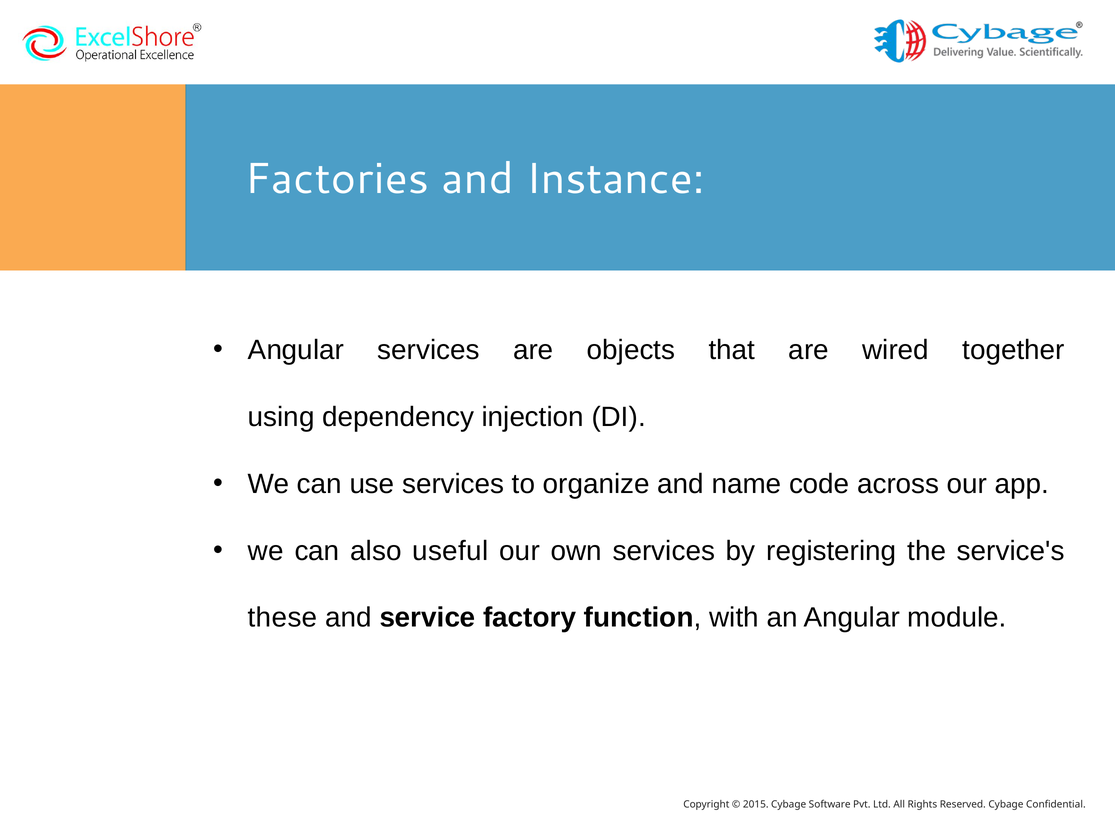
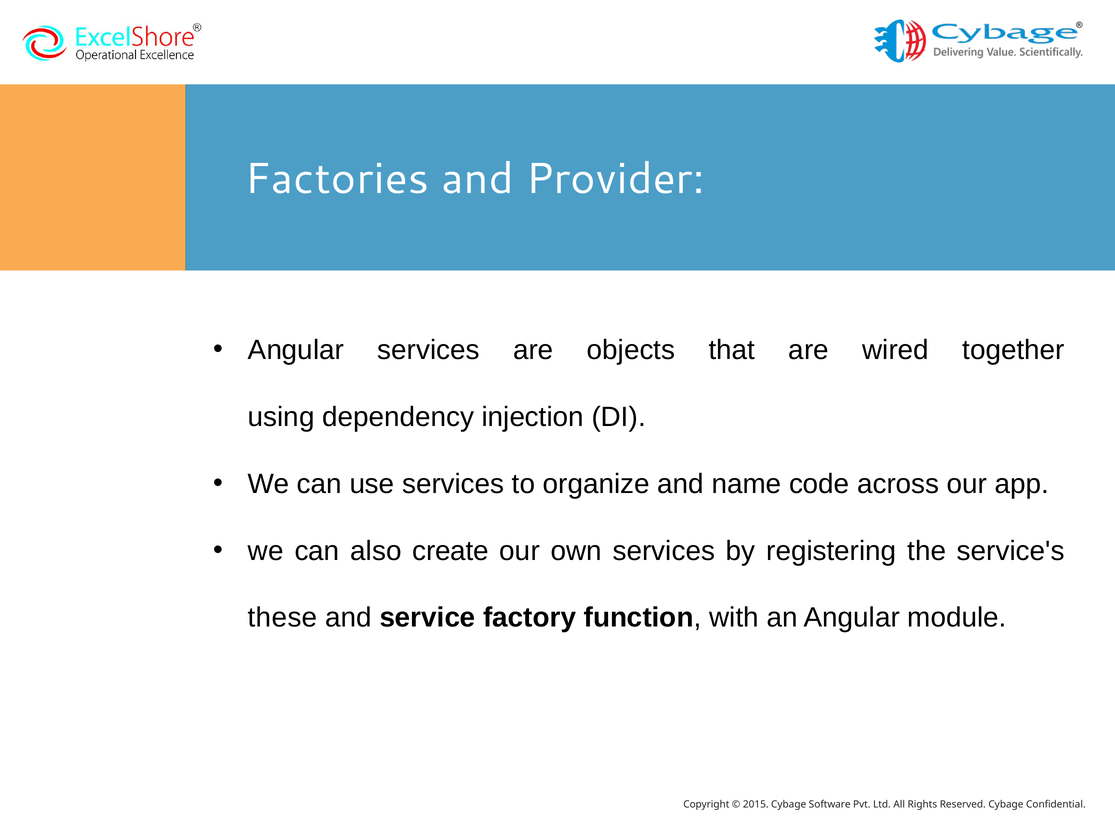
Instance: Instance -> Provider (615, 179)
useful: useful -> create (451, 551)
